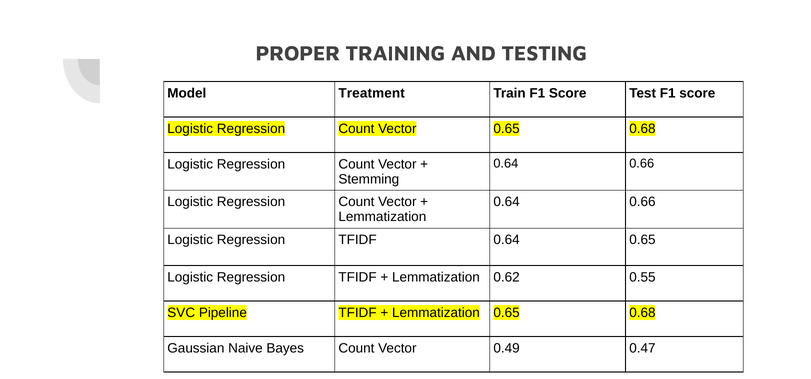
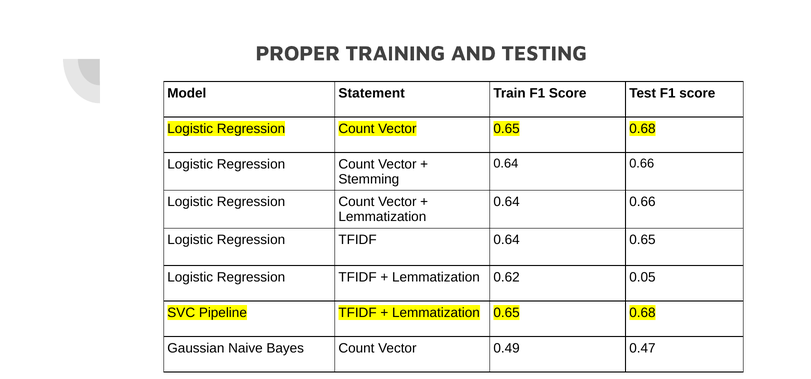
Treatment: Treatment -> Statement (372, 93)
0.55: 0.55 -> 0.05 (642, 277)
